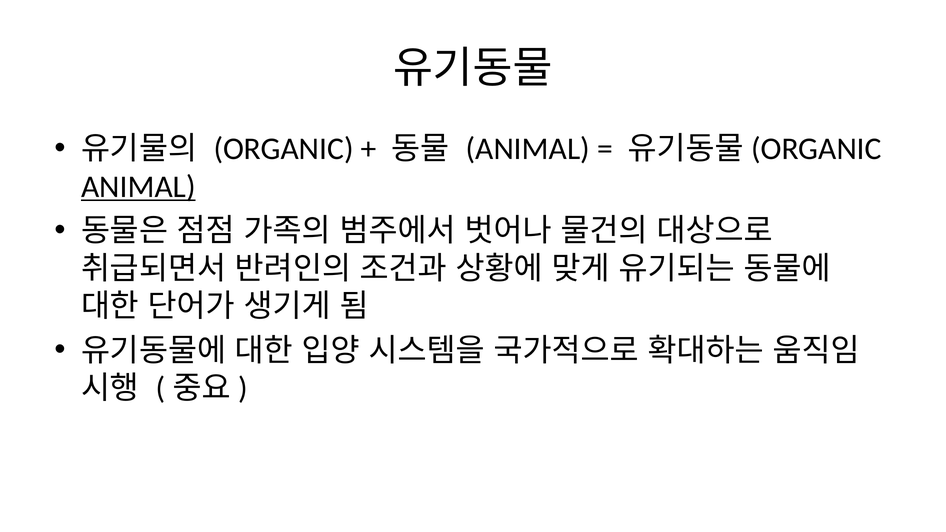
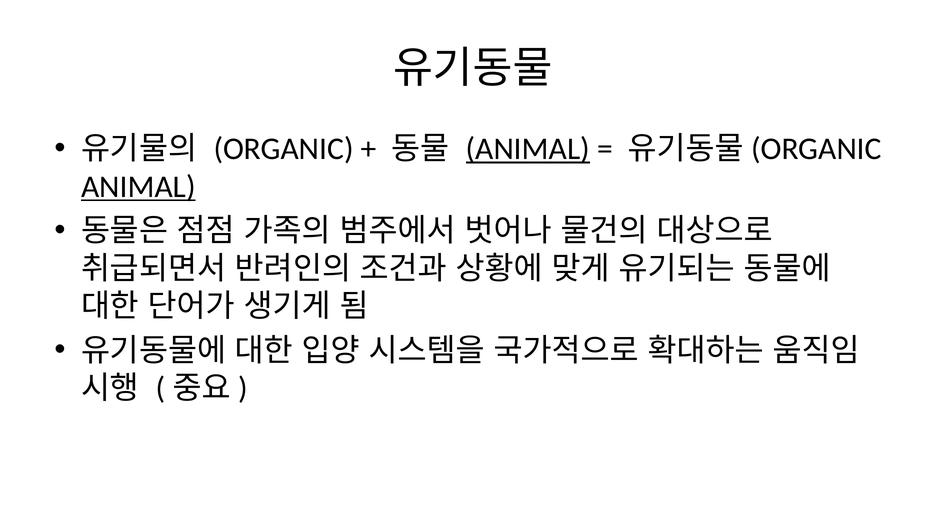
ANIMAL underline: none -> present (528, 149)
